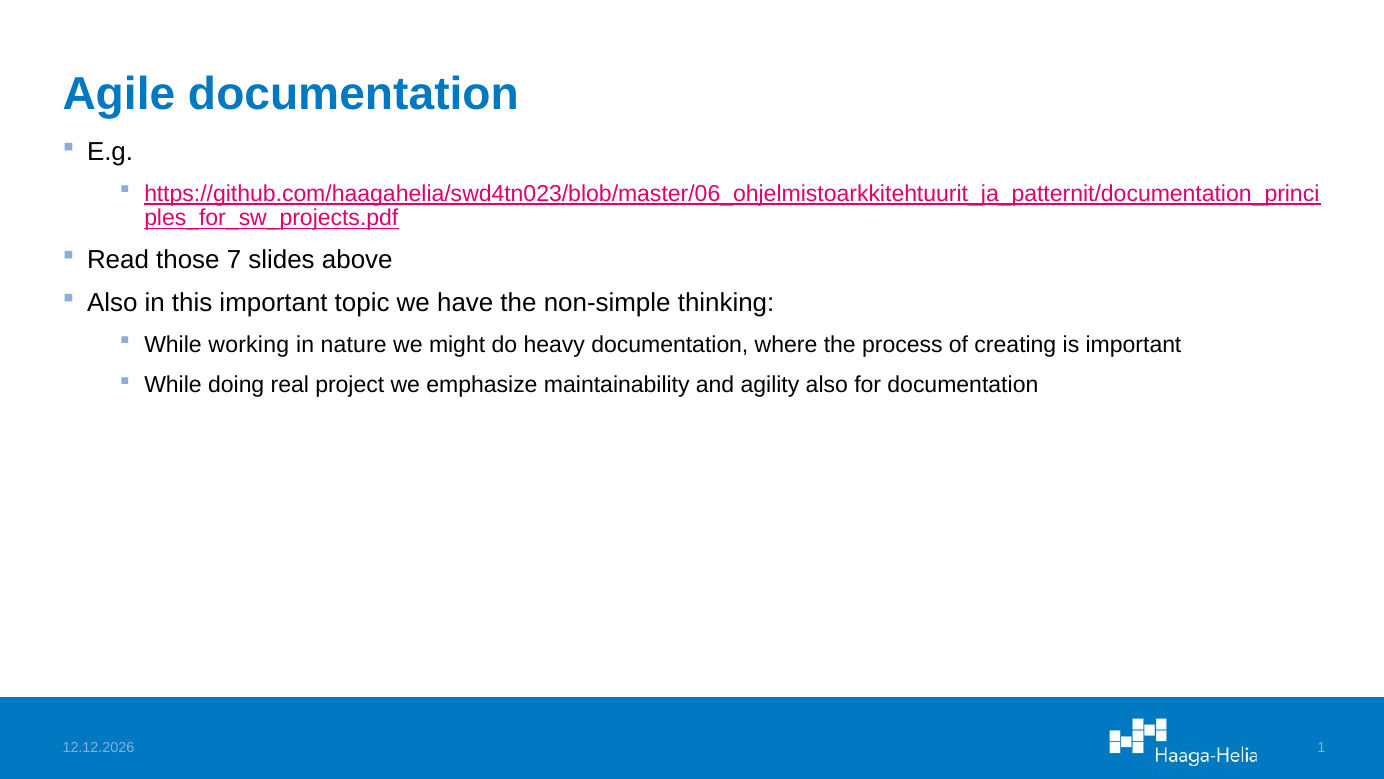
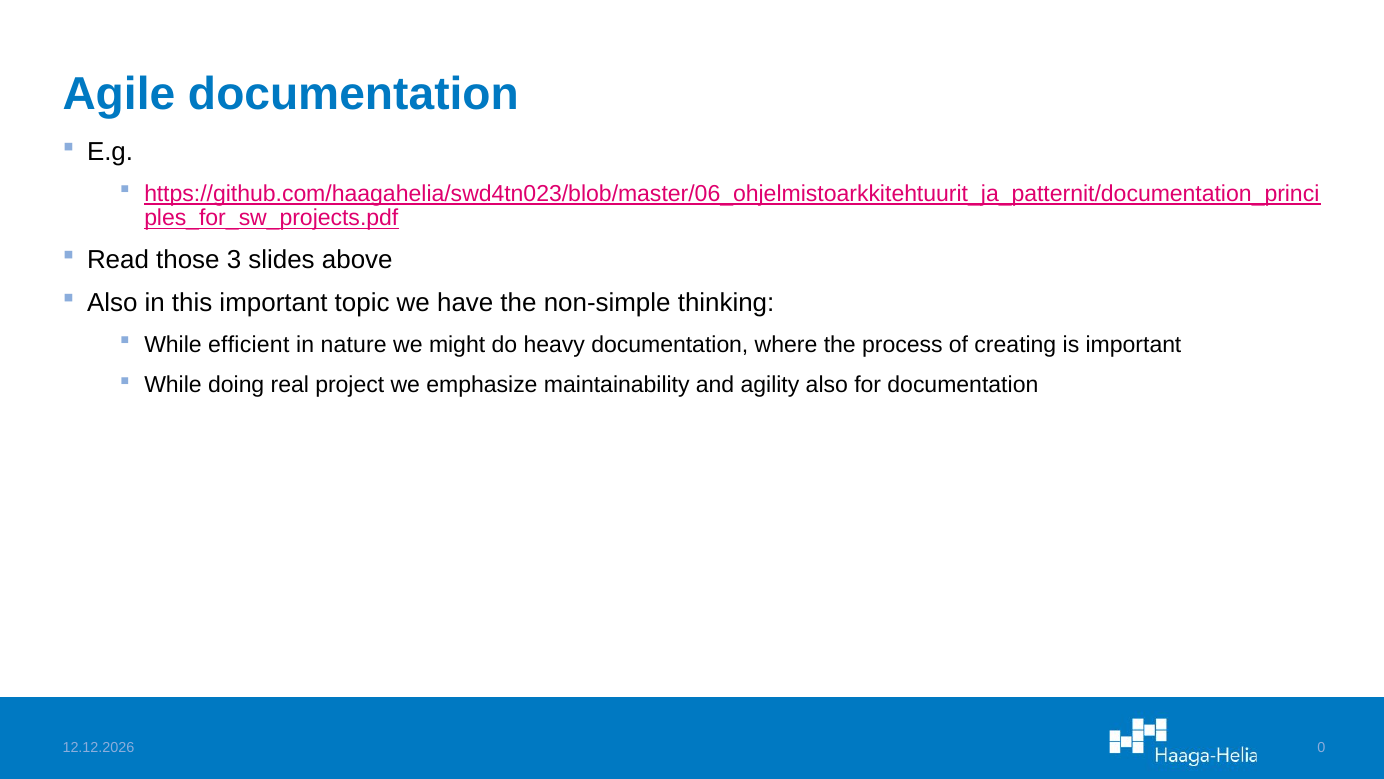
7: 7 -> 3 (234, 260)
working: working -> efficient (249, 345)
1: 1 -> 0 (1321, 748)
